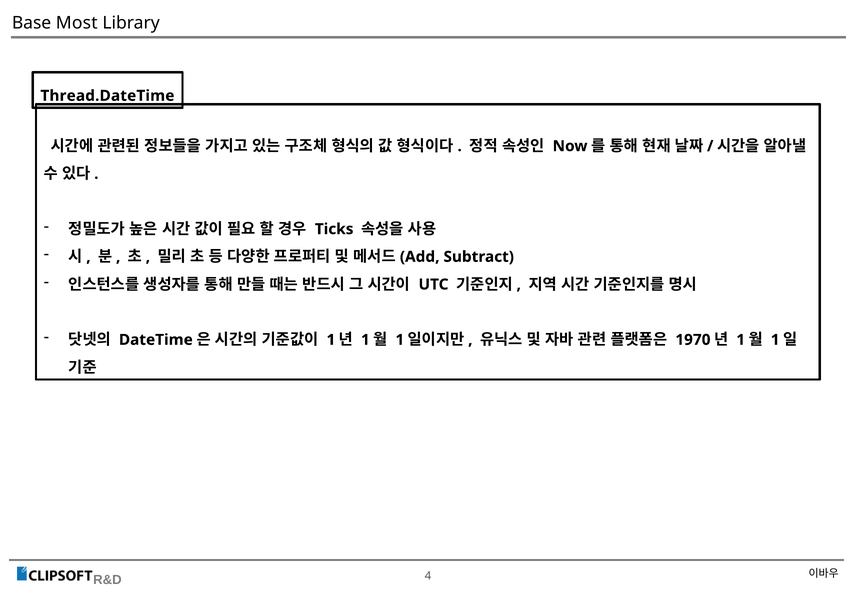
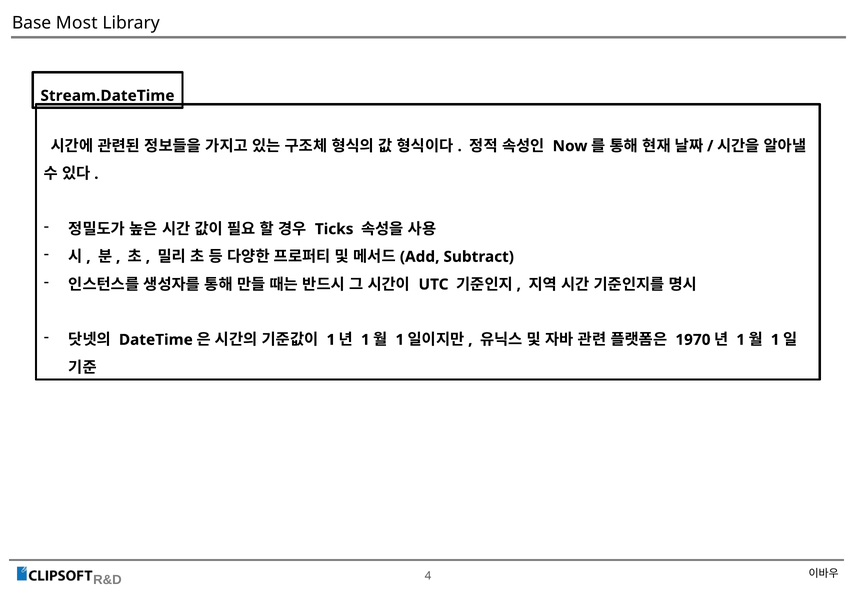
Thread.DateTime: Thread.DateTime -> Stream.DateTime (107, 96)
